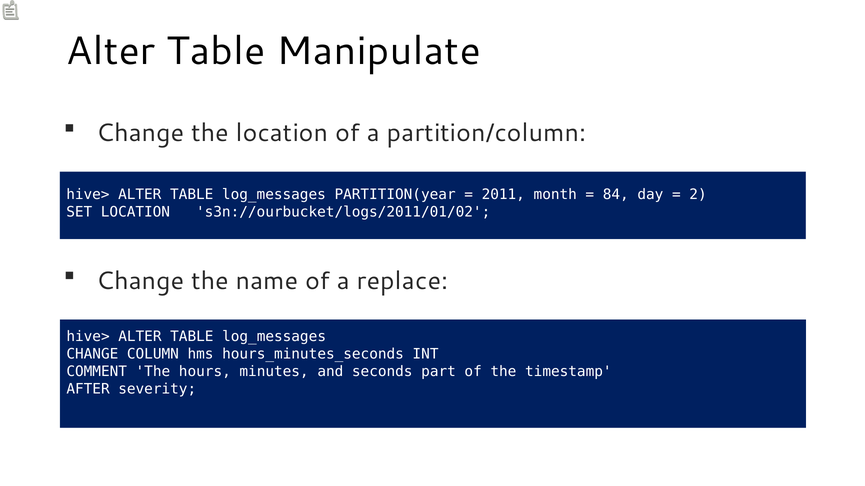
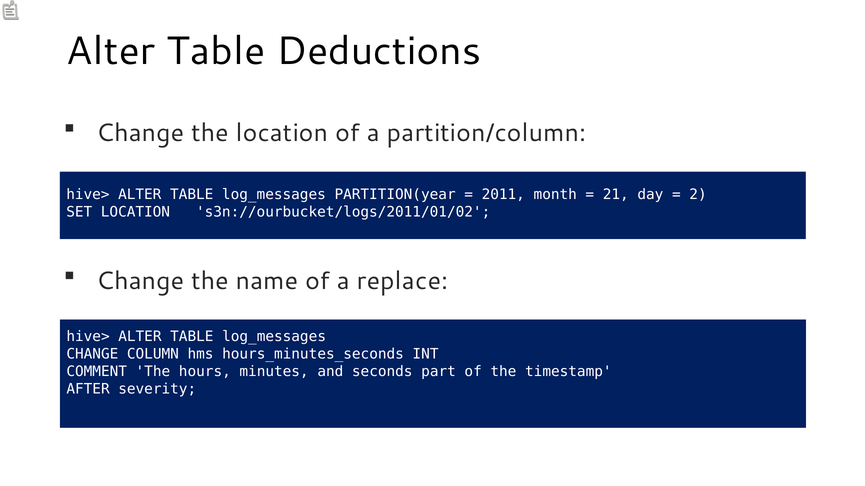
Manipulate: Manipulate -> Deductions (379, 51)
84: 84 -> 21 (616, 195)
